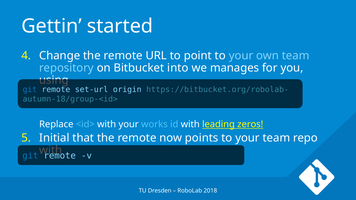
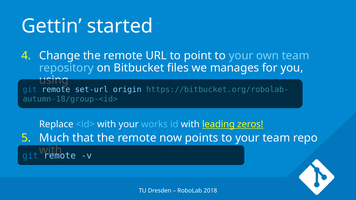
into: into -> files (178, 68)
Initial: Initial -> Much (54, 138)
